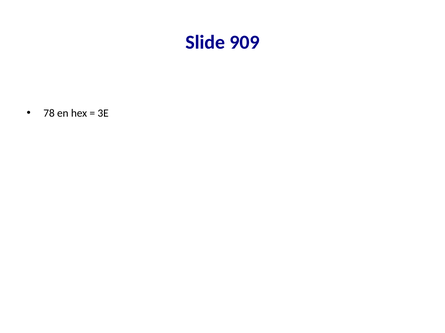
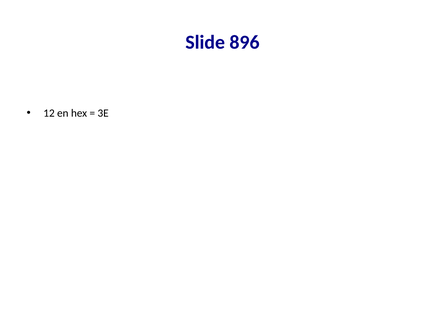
909: 909 -> 896 (244, 43)
78: 78 -> 12 (49, 114)
